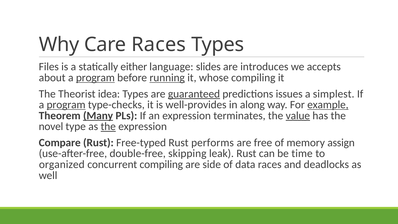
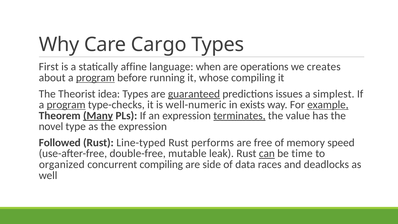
Care Races: Races -> Cargo (159, 45)
Files: Files -> First (49, 67)
either: either -> affine (134, 67)
slides: slides -> when (208, 67)
introduces: introduces -> operations (264, 67)
accepts: accepts -> creates (324, 67)
running underline: present -> none (167, 78)
well-provides: well-provides -> well-numeric (196, 105)
along: along -> exists (252, 105)
terminates underline: none -> present (239, 116)
value underline: present -> none (298, 116)
the underline: present -> none (108, 126)
Compare: Compare -> Followed (60, 143)
Free-typed: Free-typed -> Line-typed (141, 143)
assign: assign -> speed (341, 143)
skipping: skipping -> mutable (187, 153)
can underline: none -> present (267, 153)
